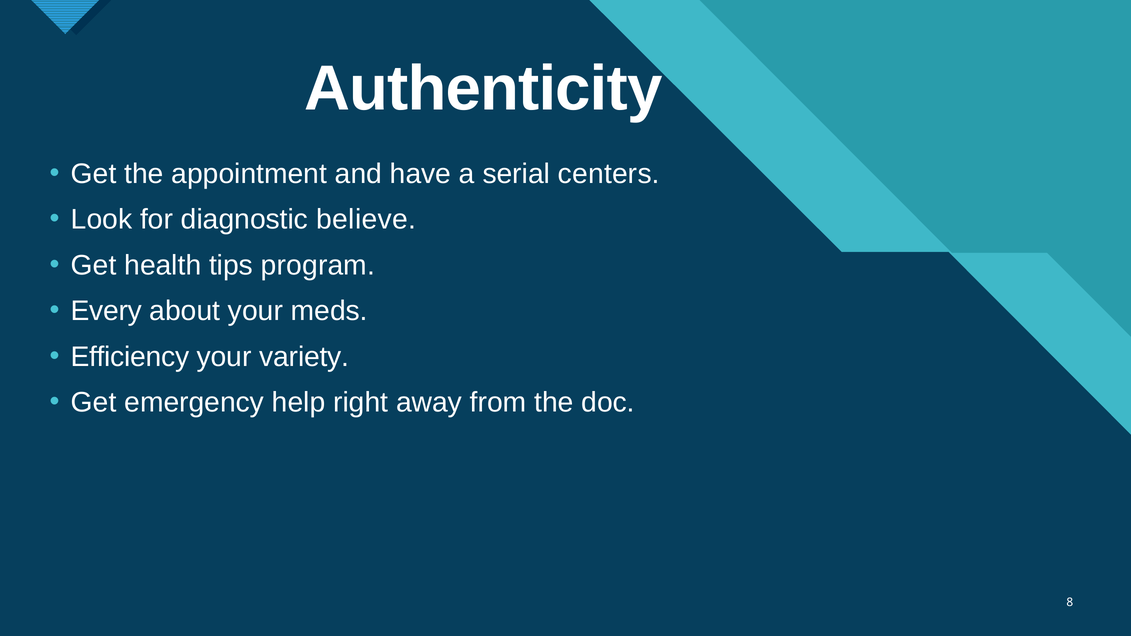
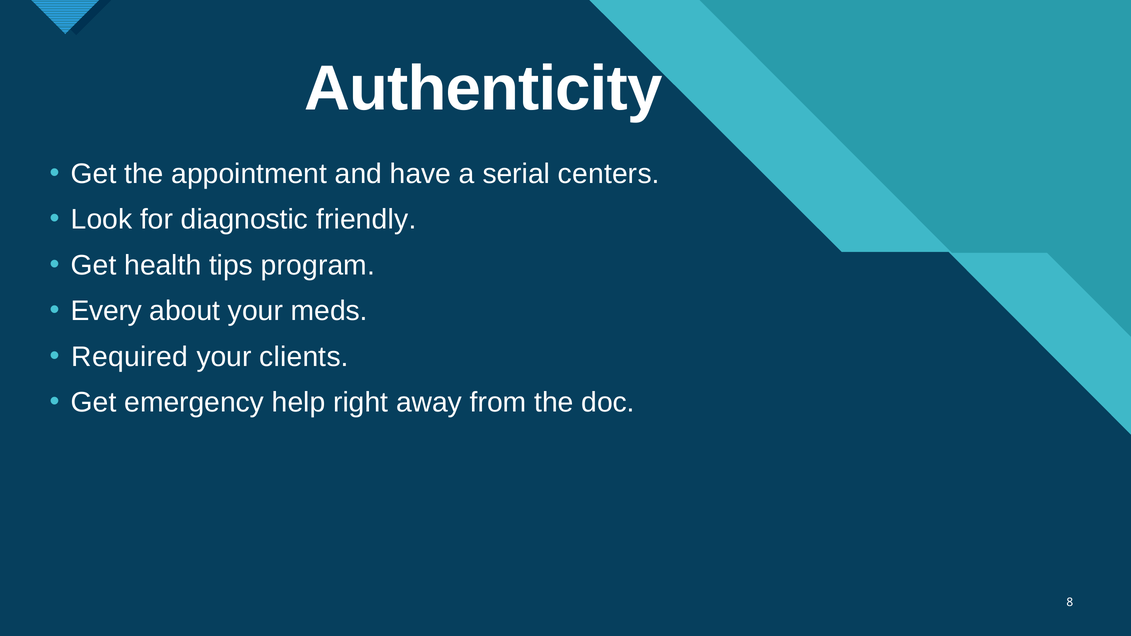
believe: believe -> friendly (366, 220)
Efficiency: Efficiency -> Required (130, 357)
variety: variety -> clients (304, 357)
